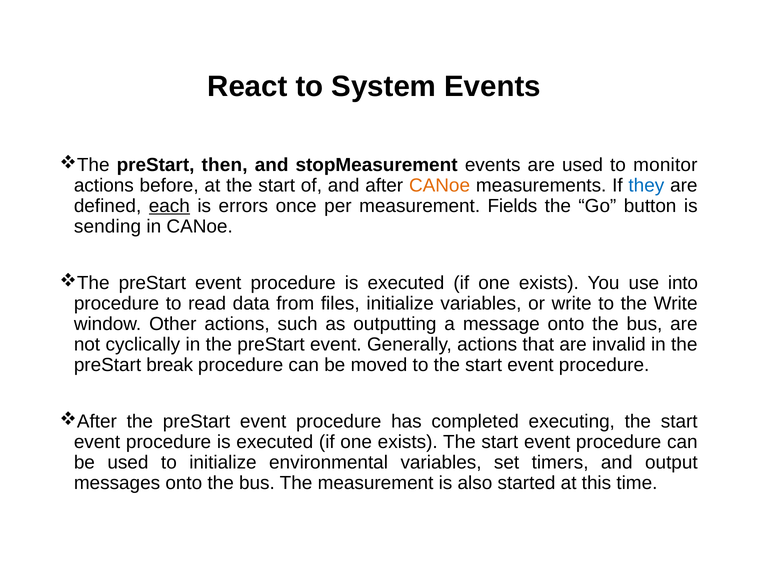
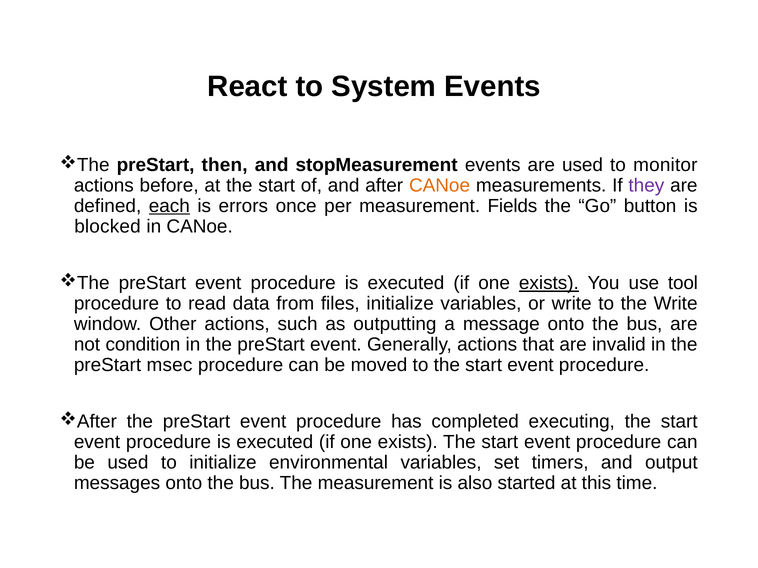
they colour: blue -> purple (646, 186)
sending: sending -> blocked (107, 227)
exists underline: none -> present (549, 283)
into: into -> tool (683, 283)
cyclically: cyclically -> condition (143, 345)
break: break -> msec (169, 365)
